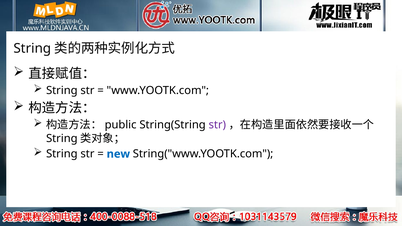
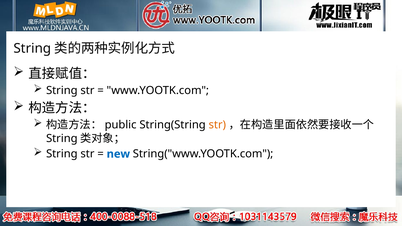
str colour: purple -> orange (217, 125)
